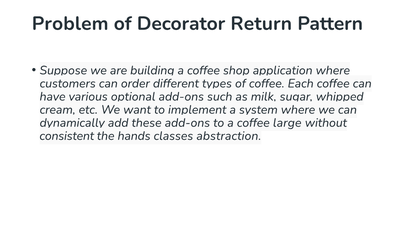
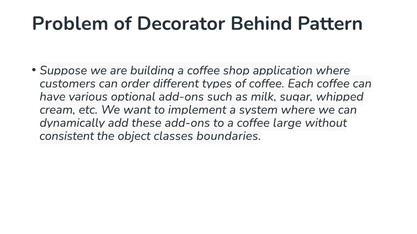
Return: Return -> Behind (261, 24)
hands: hands -> object (134, 136)
abstraction: abstraction -> boundaries (229, 136)
